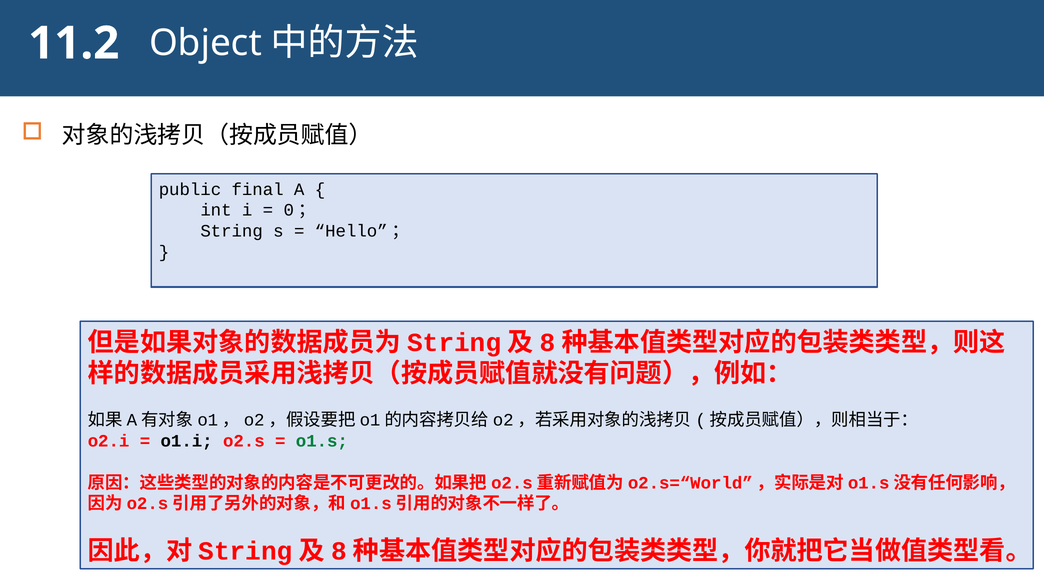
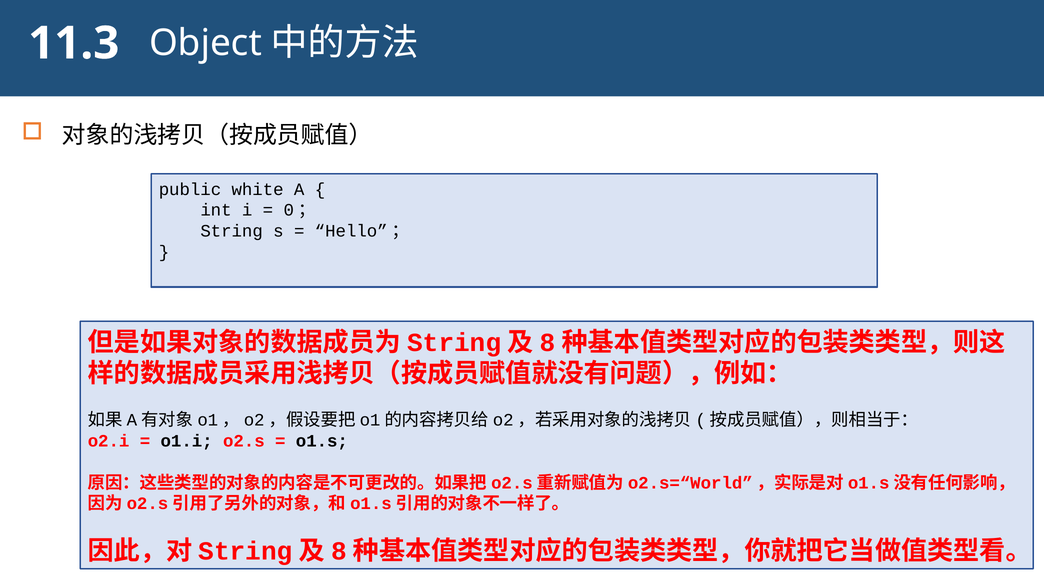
11.2: 11.2 -> 11.3 (74, 43)
final: final -> white (258, 189)
o1.s colour: green -> black (322, 441)
